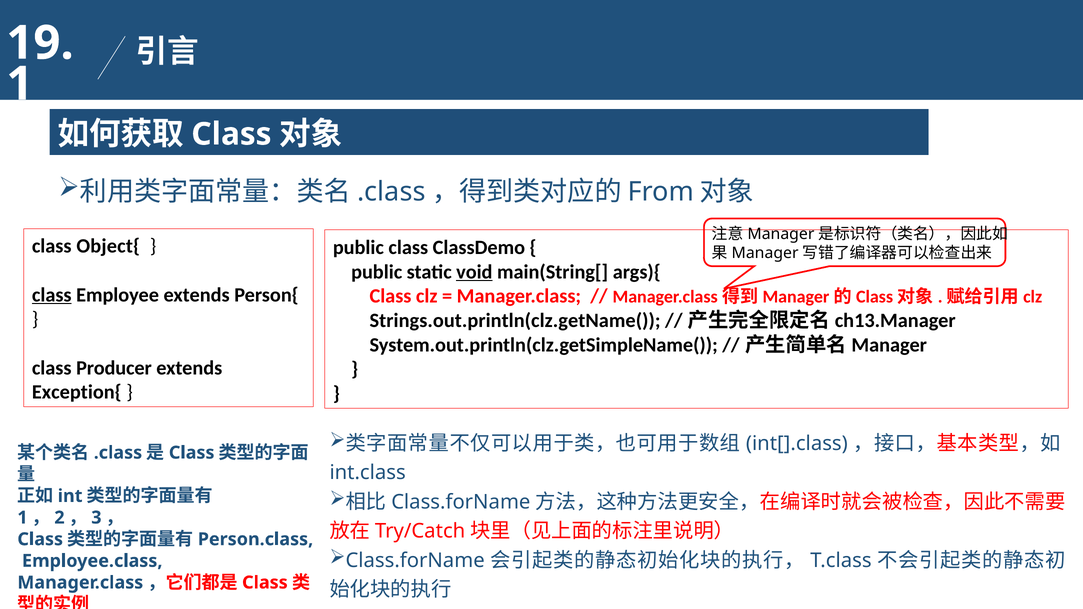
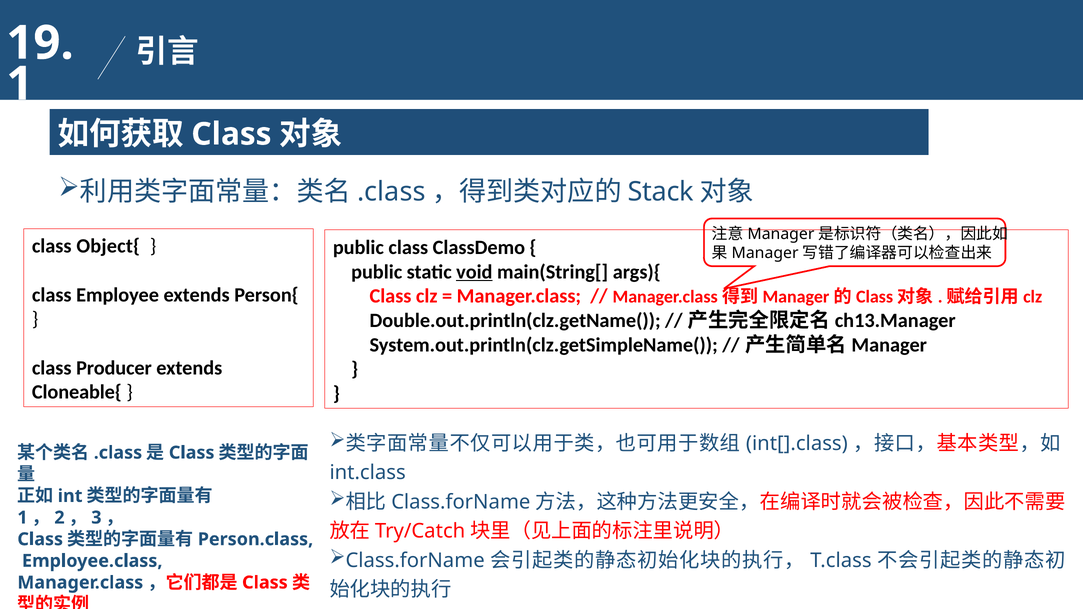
From: From -> Stack (661, 192)
class underline: present -> none (52, 295)
Strings.out.println(clz.getName(: Strings.out.println(clz.getName( -> Double.out.println(clz.getName( (515, 321)
Exception{: Exception{ -> Cloneable{ (77, 392)
